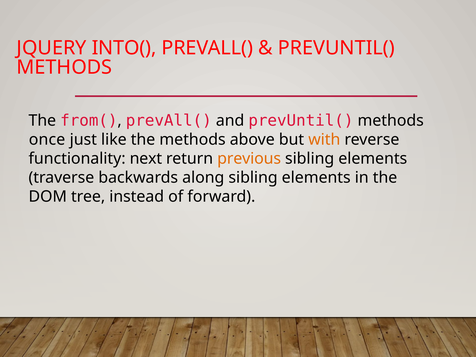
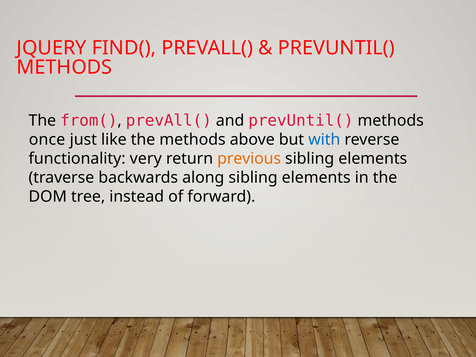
INTO(: INTO( -> FIND( (124, 48)
with colour: orange -> blue (324, 140)
next: next -> very (146, 159)
